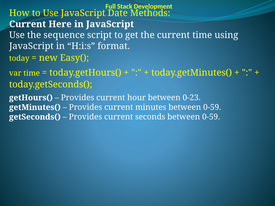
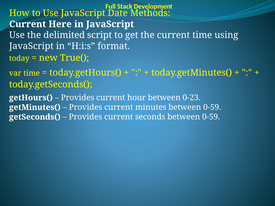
sequence: sequence -> delimited (64, 35)
Easy(: Easy( -> True( (75, 58)
